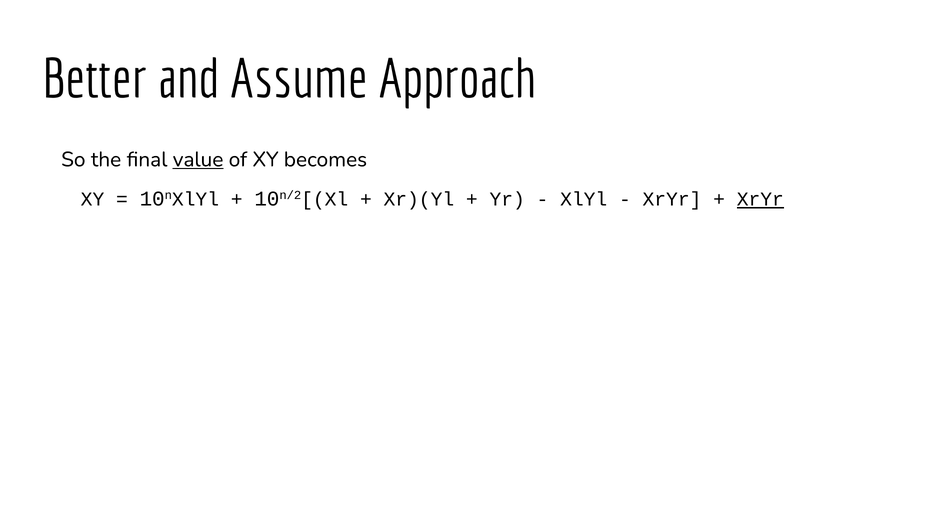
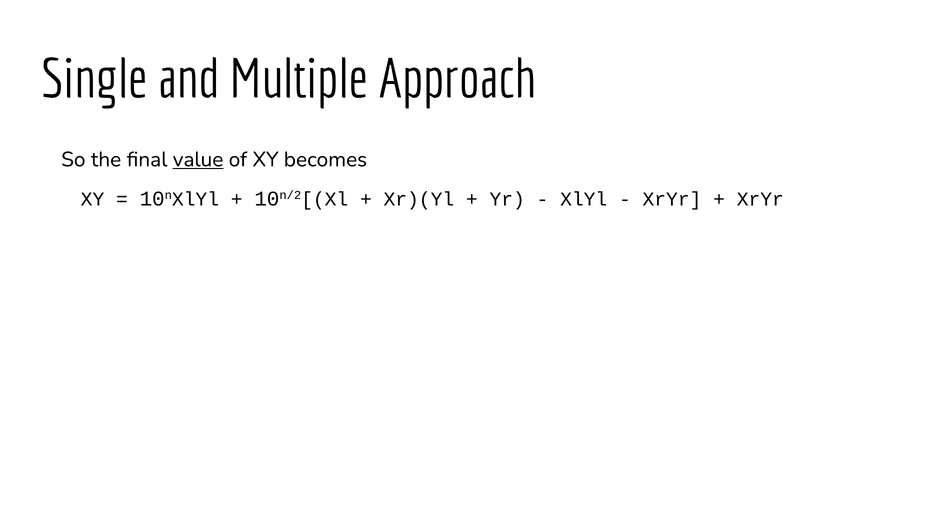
Better: Better -> Single (95, 80)
Assume: Assume -> Multiple (299, 80)
XrYr underline: present -> none (760, 199)
